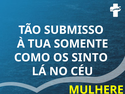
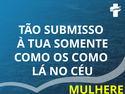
OS SINTO: SINTO -> COMO (90, 57)
